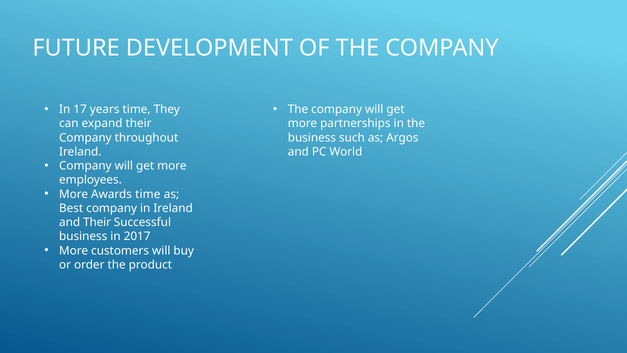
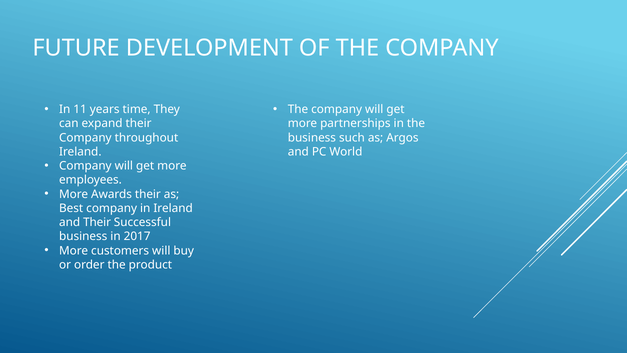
17: 17 -> 11 (80, 109)
Awards time: time -> their (148, 194)
